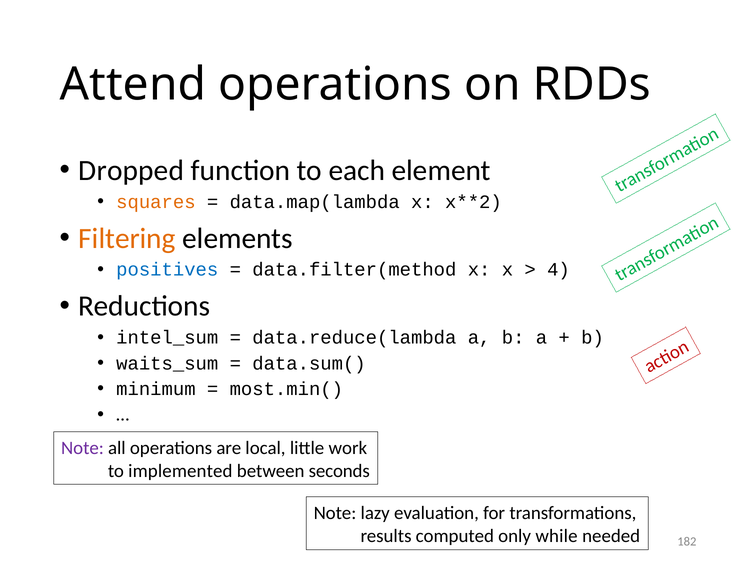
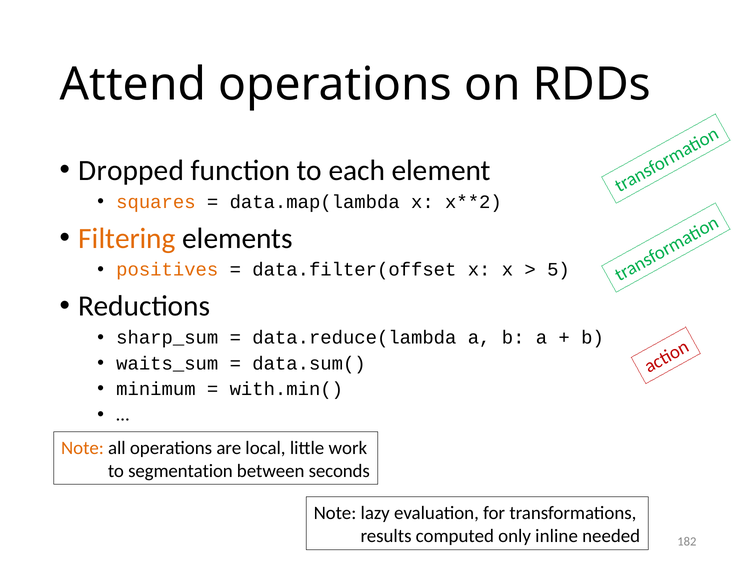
positives colour: blue -> orange (167, 270)
data.filter(method: data.filter(method -> data.filter(offset (354, 270)
4: 4 -> 5 (558, 270)
intel_sum: intel_sum -> sharp_sum (167, 338)
most.min(: most.min( -> with.min( (286, 389)
Note colour: purple -> orange (82, 448)
implemented: implemented -> segmentation (181, 471)
while: while -> inline (557, 536)
